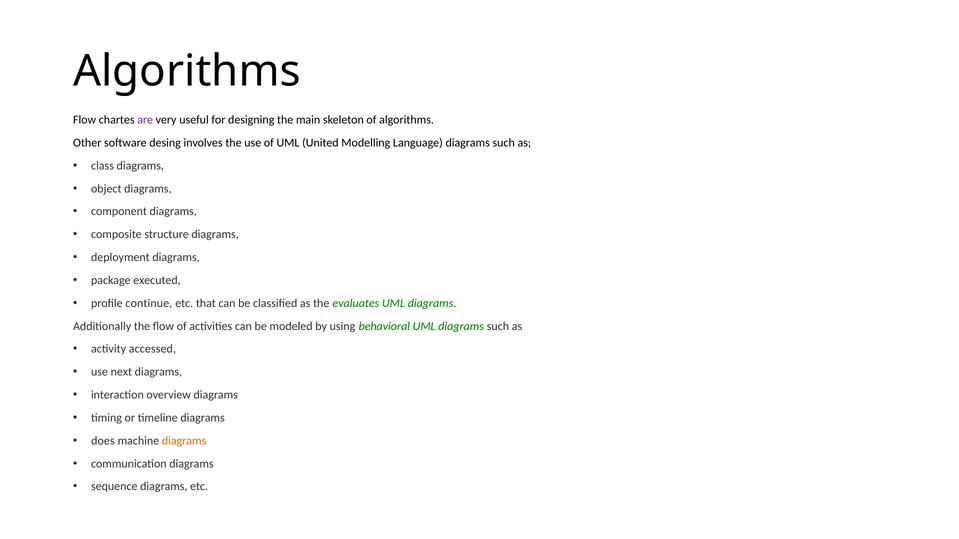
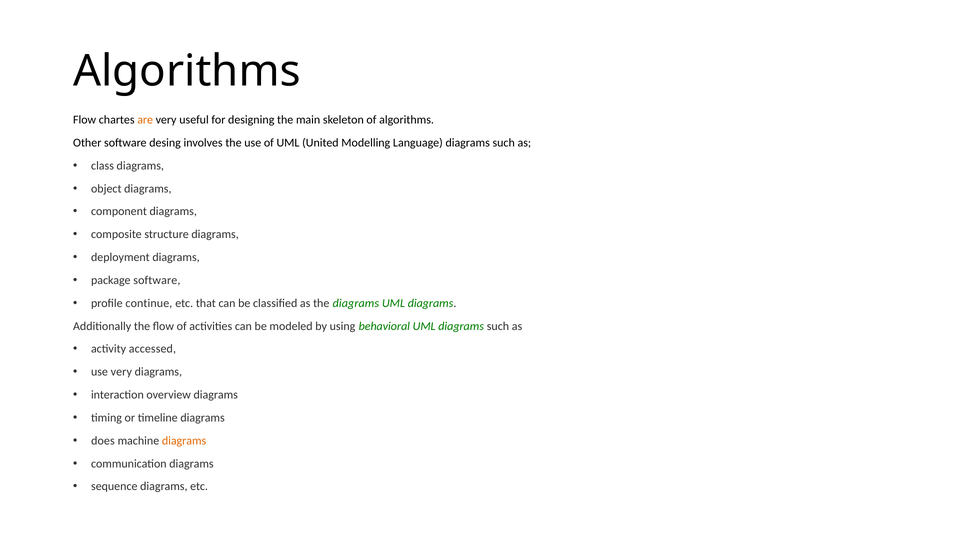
are colour: purple -> orange (145, 120)
package executed: executed -> software (157, 280)
the evaluates: evaluates -> diagrams (356, 303)
use next: next -> very (121, 372)
